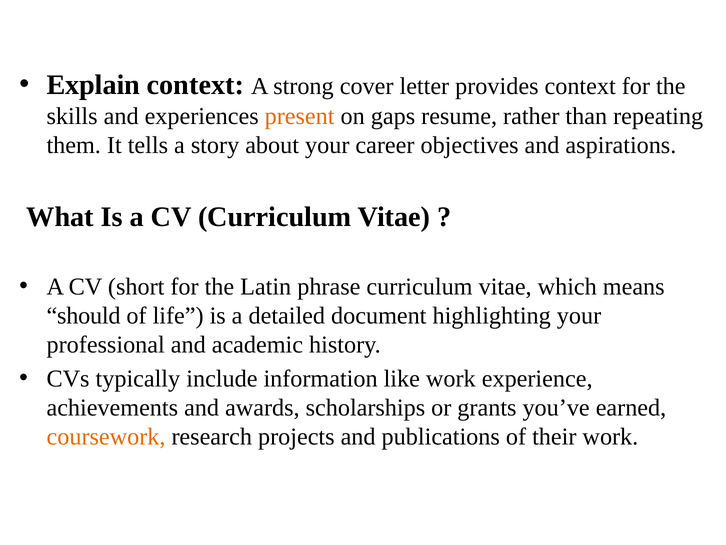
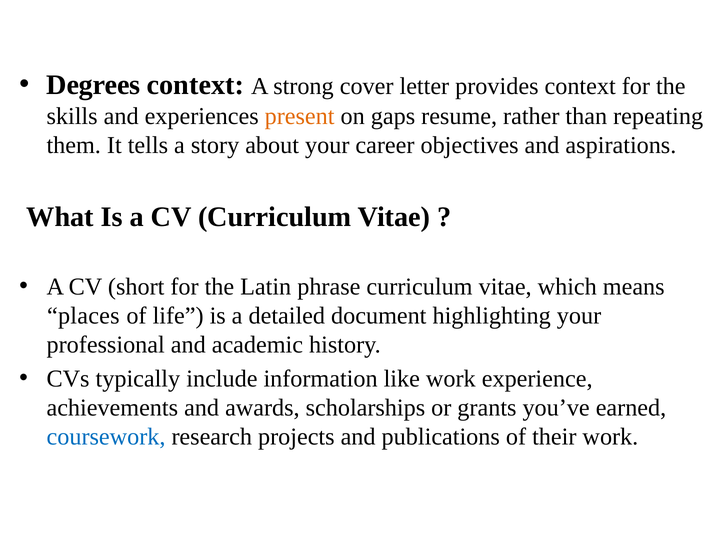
Explain: Explain -> Degrees (93, 85)
should: should -> places (83, 316)
coursework colour: orange -> blue (106, 437)
